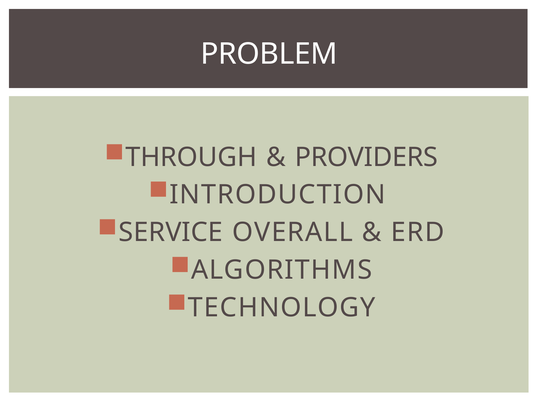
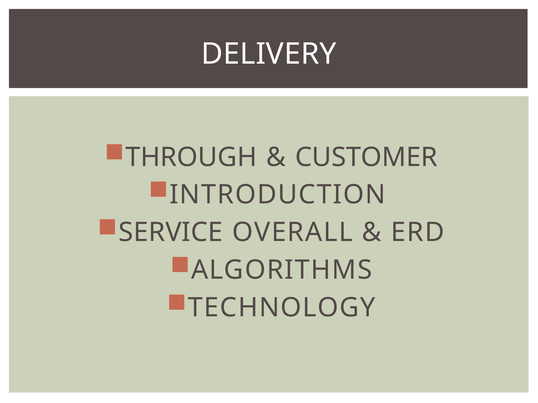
PROBLEM: PROBLEM -> DELIVERY (269, 54)
PROVIDERS: PROVIDERS -> CUSTOMER (366, 157)
